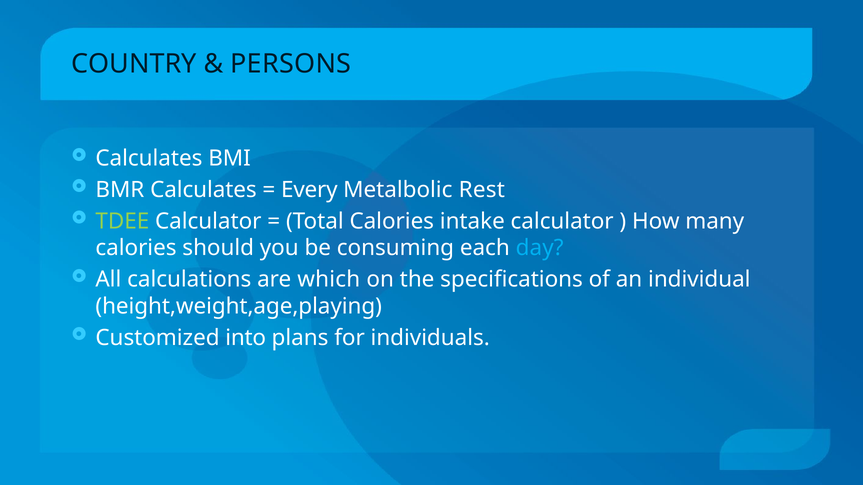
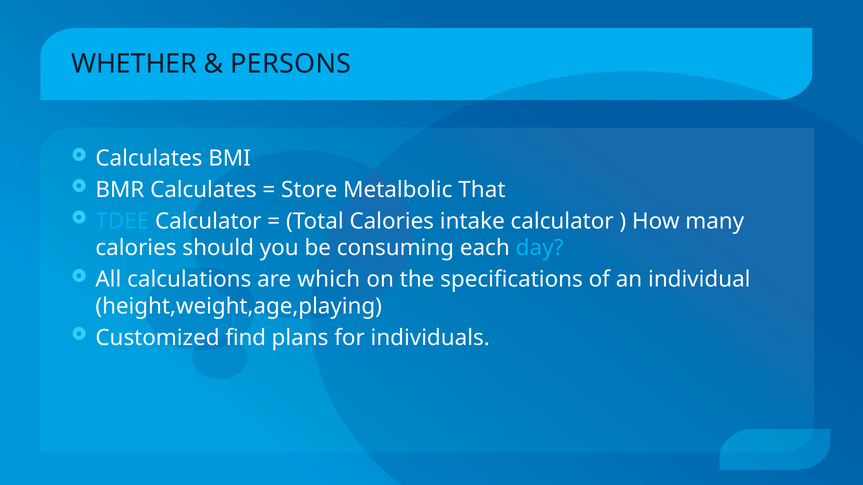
COUNTRY: COUNTRY -> WHETHER (134, 64)
Every: Every -> Store (309, 190)
Rest: Rest -> That (482, 190)
TDEE colour: light green -> light blue (122, 221)
into: into -> find (246, 338)
